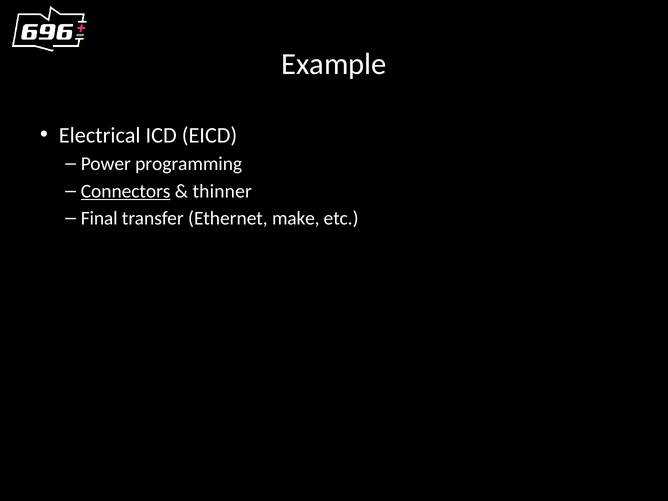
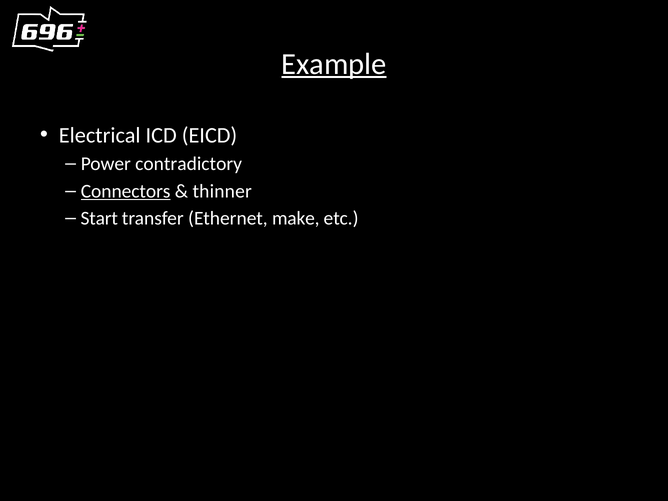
Example underline: none -> present (334, 64)
programming: programming -> contradictory (189, 164)
Final: Final -> Start (99, 218)
